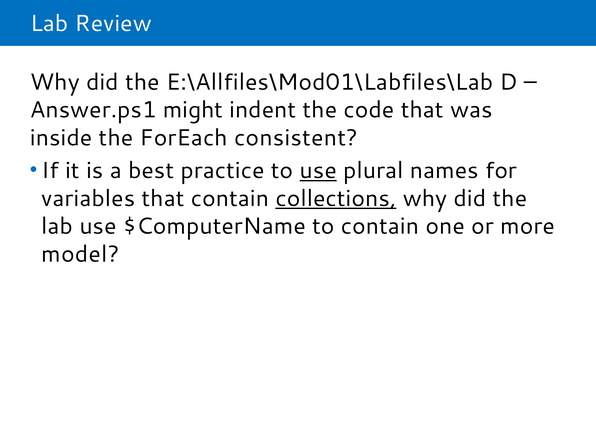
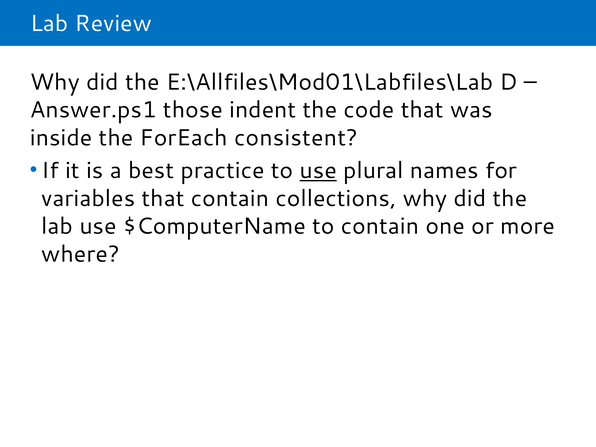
might: might -> those (193, 110)
collections underline: present -> none (336, 198)
model: model -> where (81, 254)
